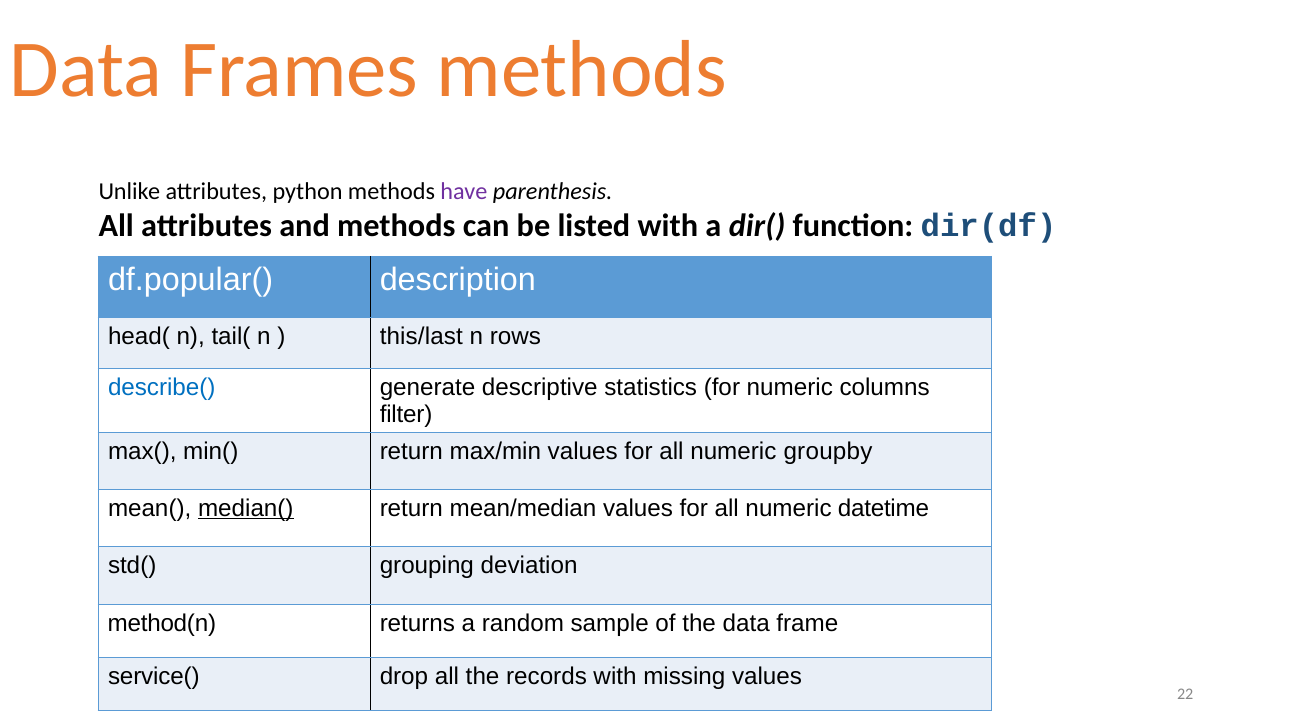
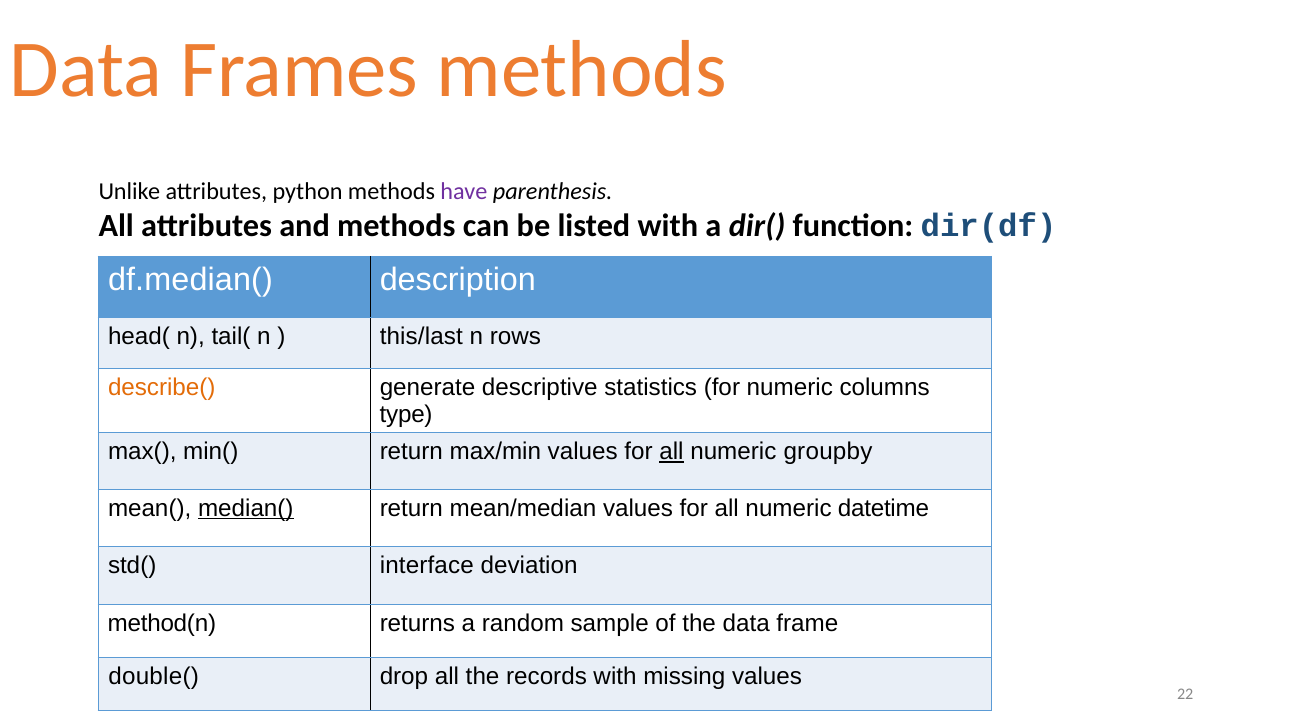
df.popular(: df.popular( -> df.median( (190, 280)
describe( colour: blue -> orange (162, 388)
filter: filter -> type (406, 415)
all underline: none -> present (671, 452)
grouping: grouping -> interface (427, 565)
service(: service( -> double( (154, 676)
